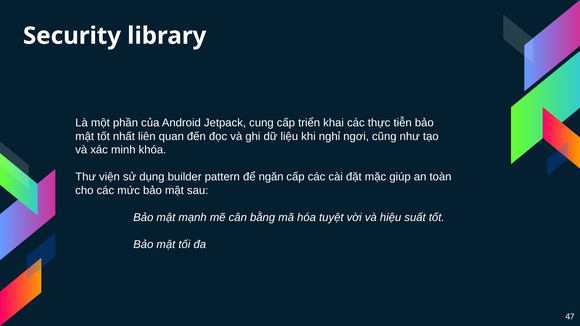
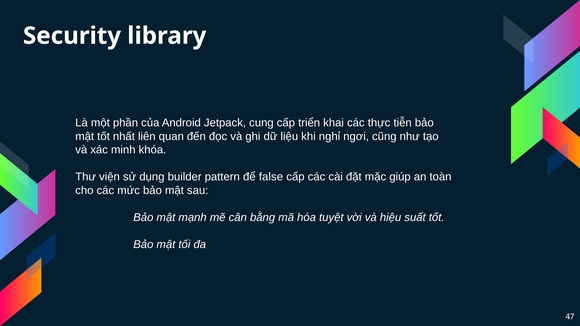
ngăn: ngăn -> false (271, 177)
